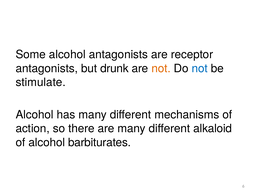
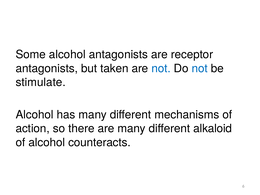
drunk: drunk -> taken (114, 68)
not colour: orange -> blue (161, 68)
barbiturates: barbiturates -> counteracts (99, 142)
